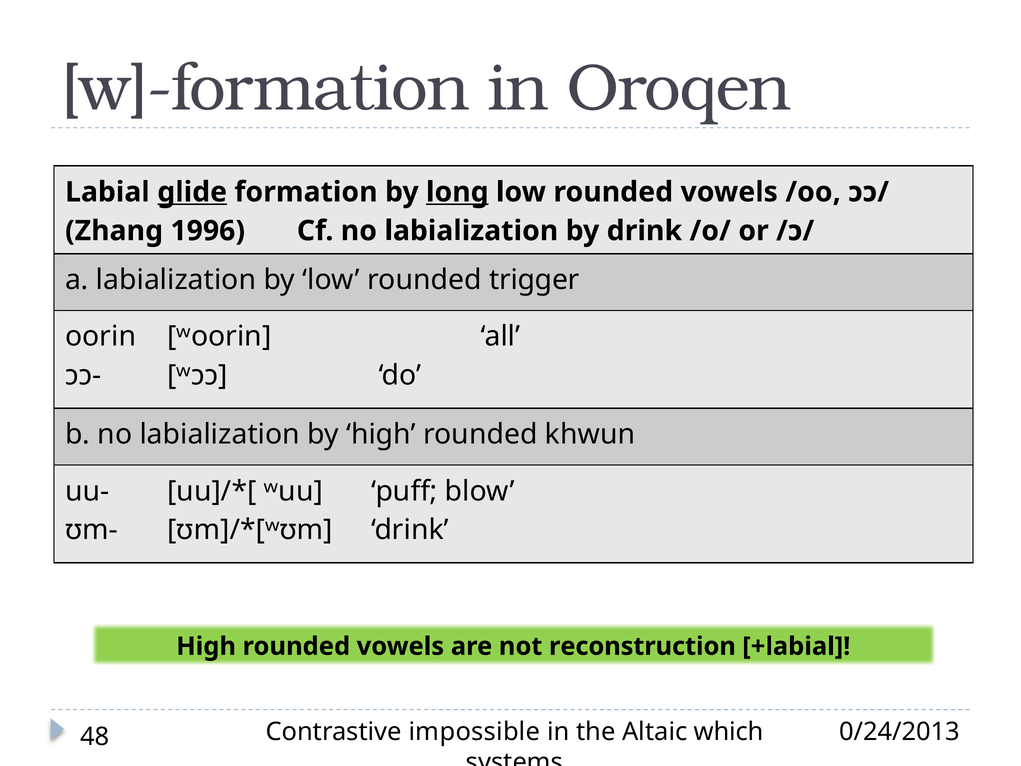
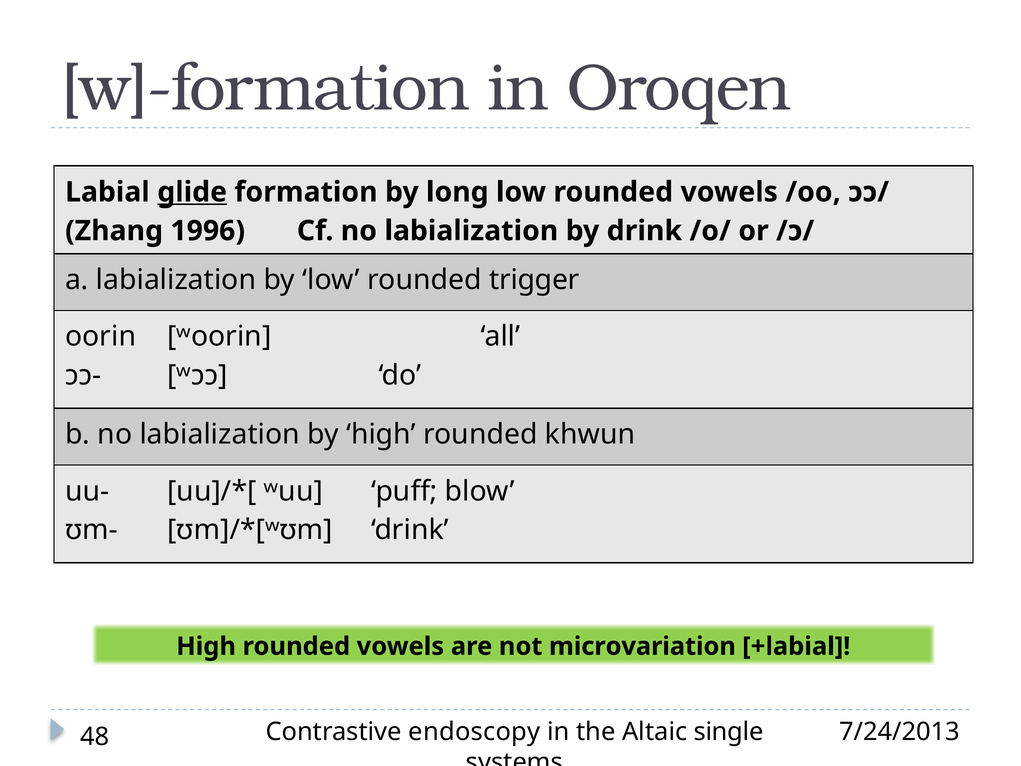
long underline: present -> none (457, 192)
reconstruction: reconstruction -> microvariation (642, 646)
impossible: impossible -> endoscopy (474, 732)
which: which -> single (729, 732)
0/24/2013: 0/24/2013 -> 7/24/2013 (900, 732)
